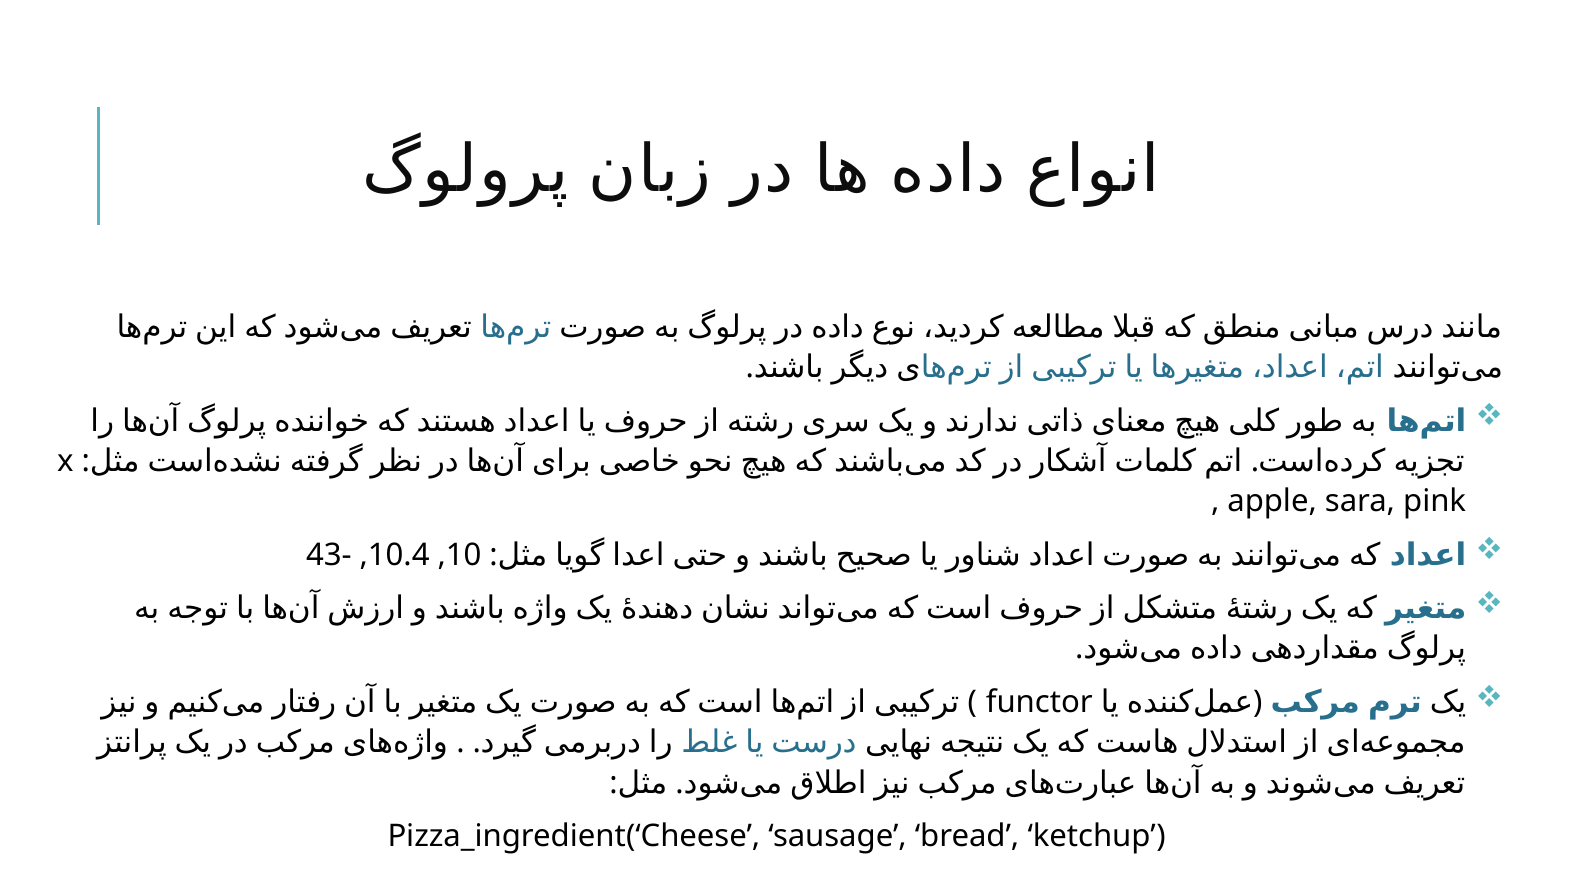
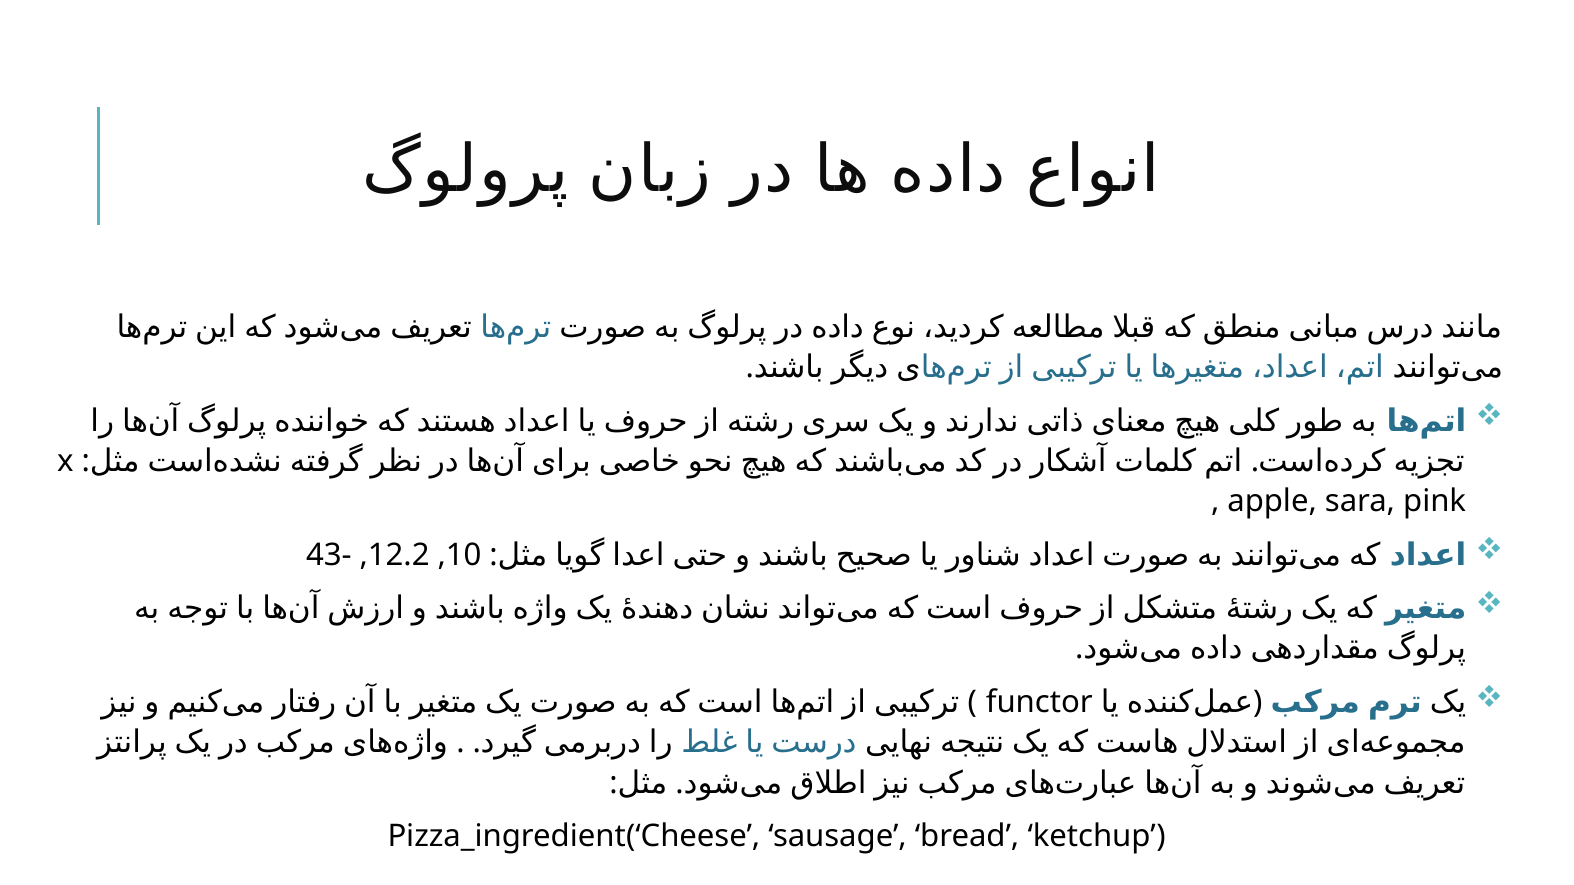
10.4: 10.4 -> 12.2 (399, 555)
